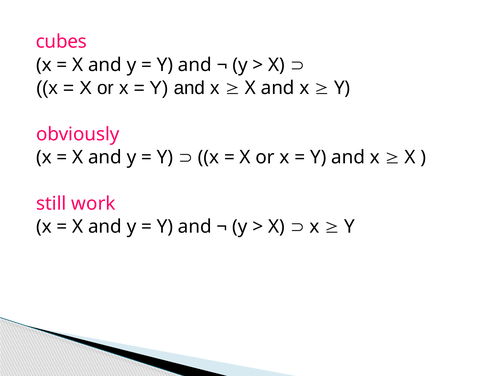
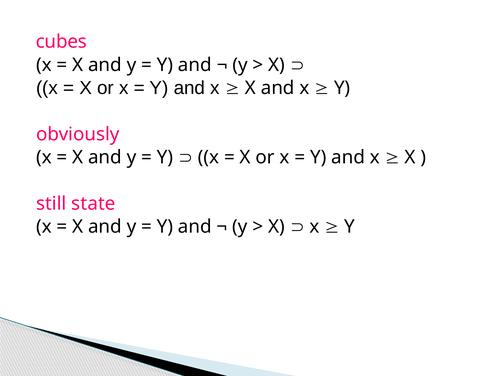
work: work -> state (93, 204)
